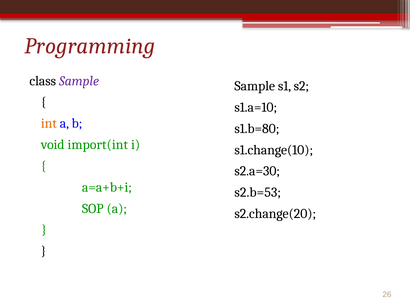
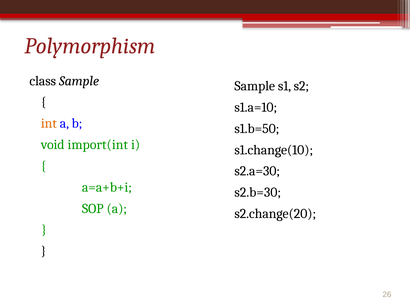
Programming: Programming -> Polymorphism (90, 46)
Sample colour: purple -> black (79, 81)
s1.b=80: s1.b=80 -> s1.b=50 (257, 129)
s2.b=53: s2.b=53 -> s2.b=30 (258, 193)
